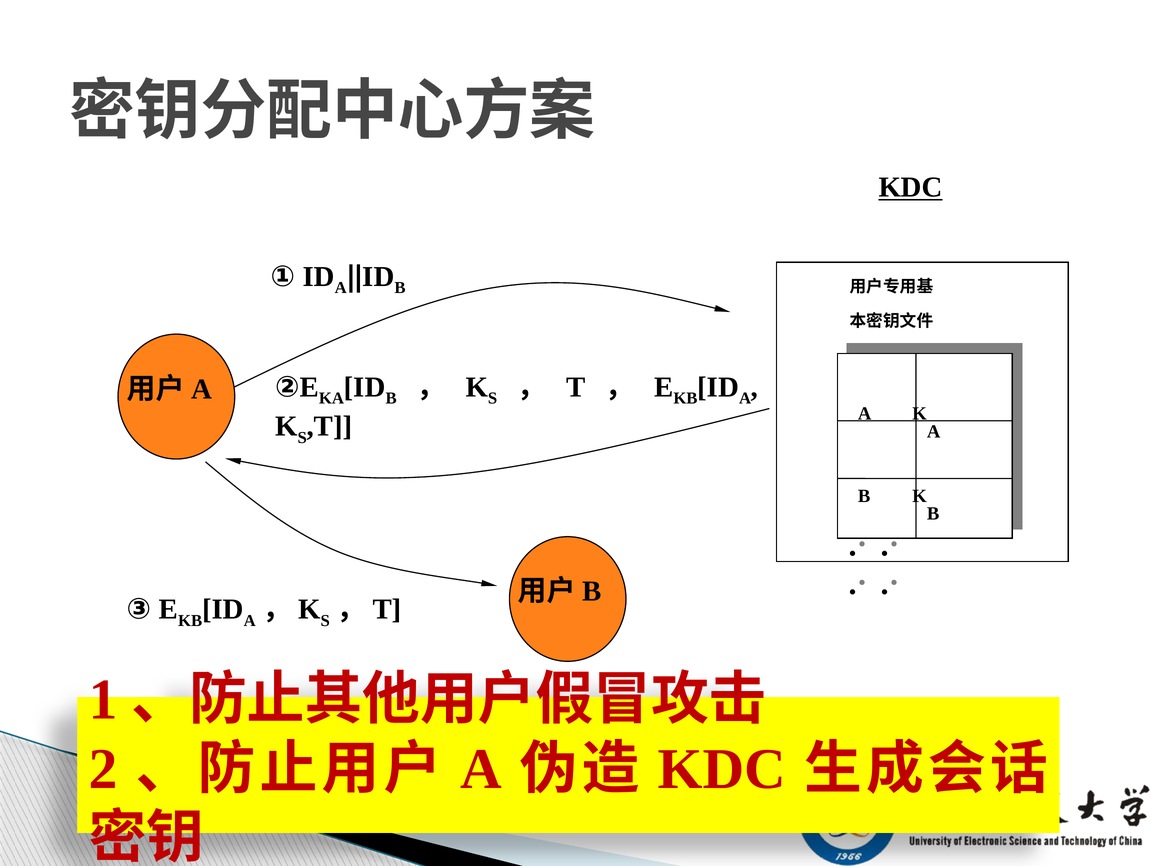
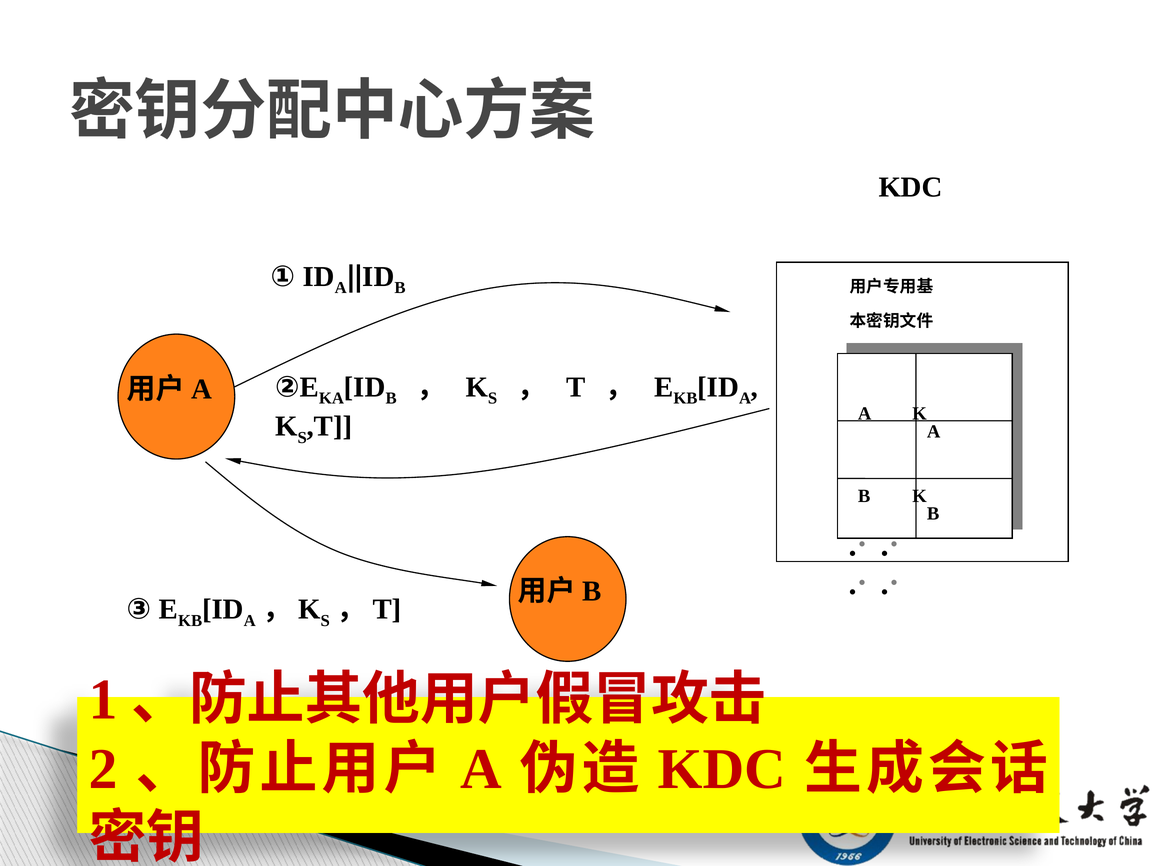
KDC underline: present -> none (911, 187)
